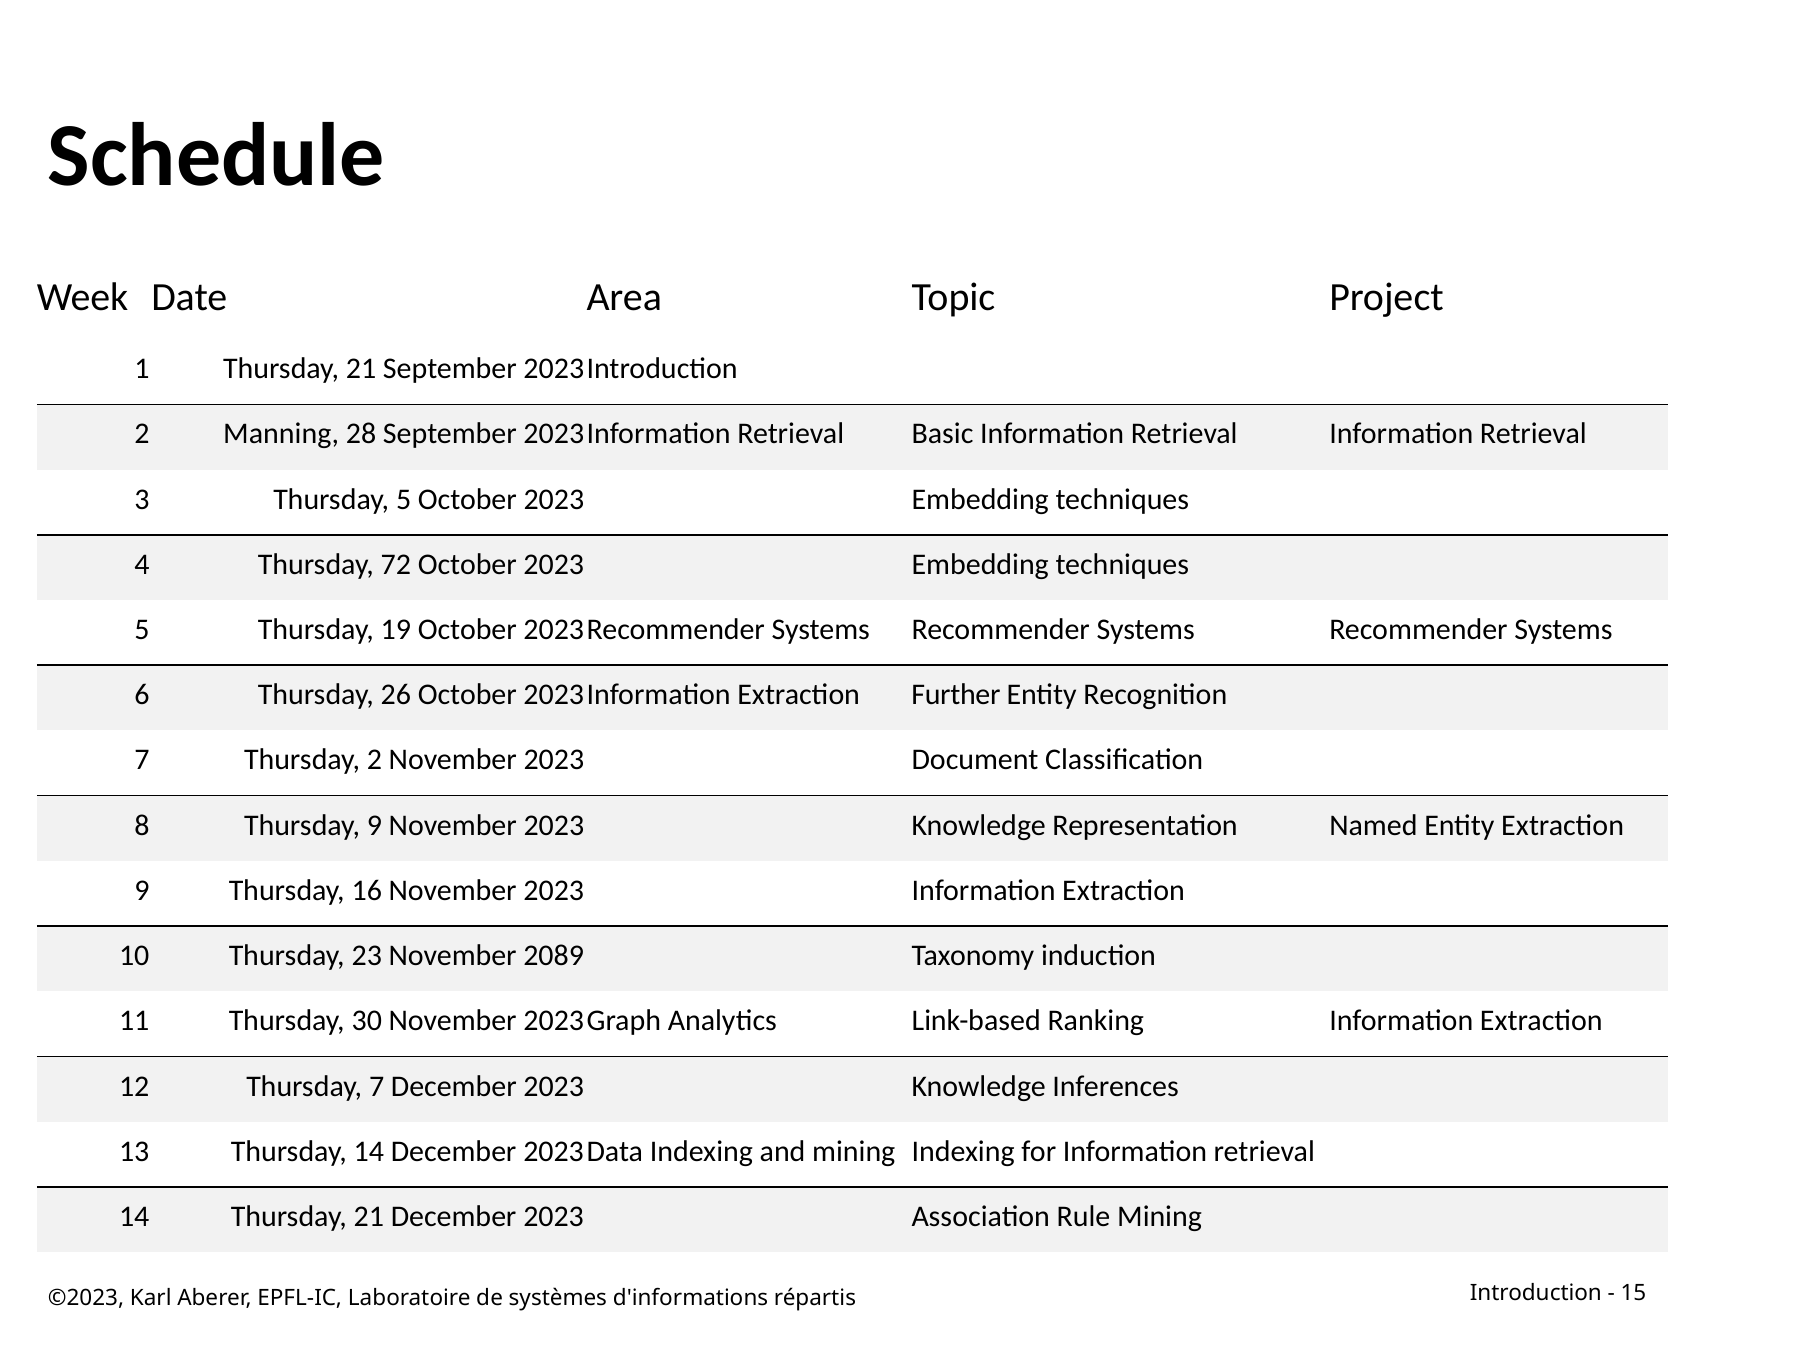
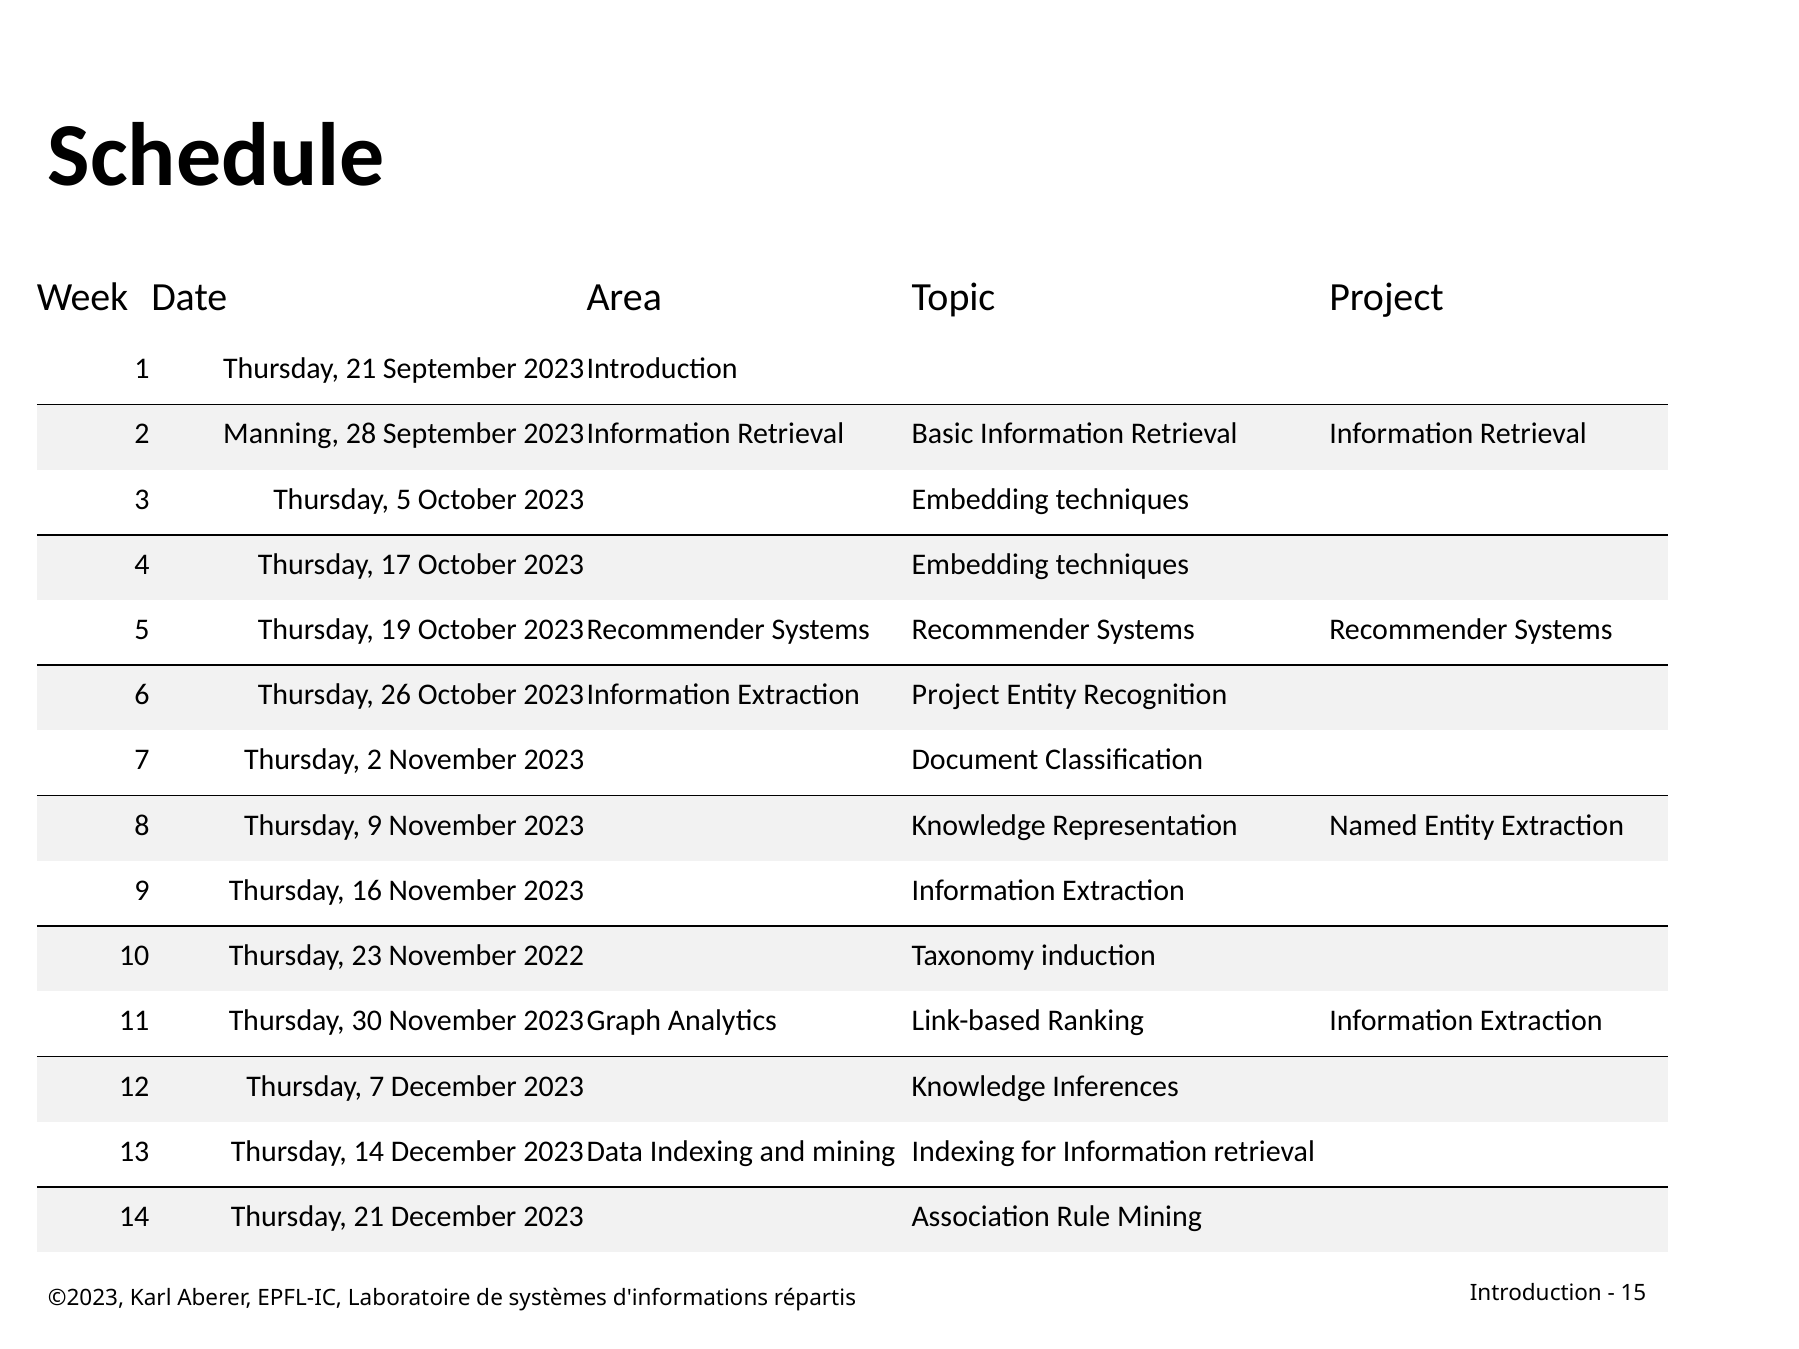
72: 72 -> 17 (396, 565)
Extraction Further: Further -> Project (956, 695)
2089: 2089 -> 2022 (554, 956)
